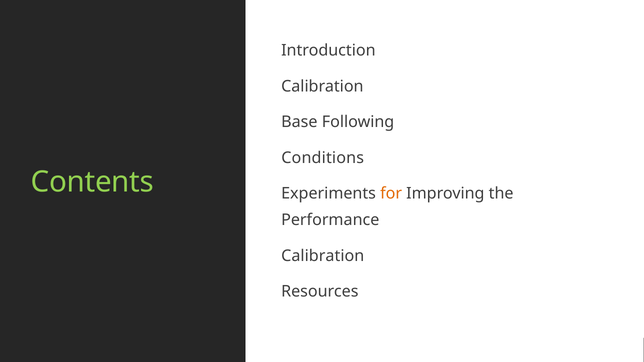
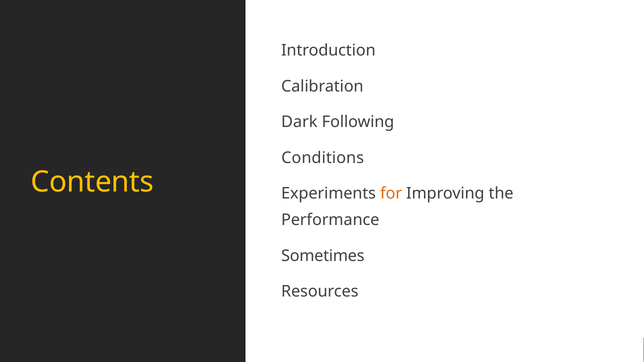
Base: Base -> Dark (299, 122)
Contents colour: light green -> yellow (92, 182)
Calibration: Calibration -> Sometimes (323, 256)
